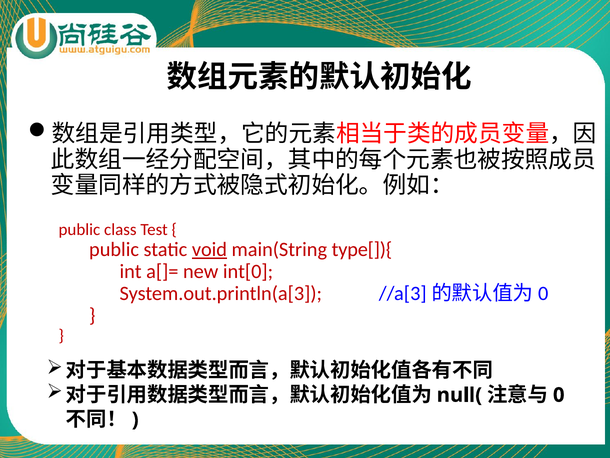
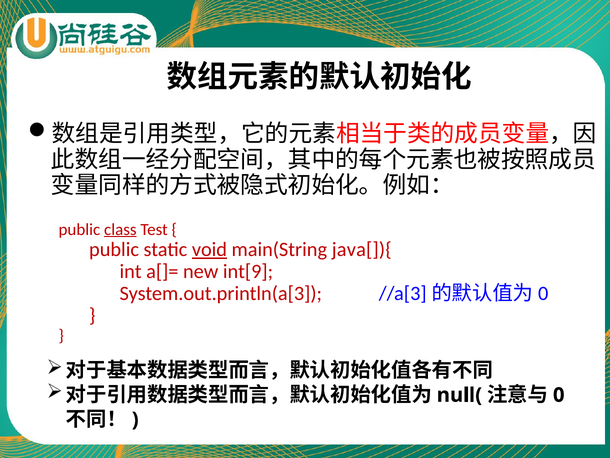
class underline: none -> present (120, 229)
type[]){: type[]){ -> java[]){ (362, 249)
int[0: int[0 -> int[9 (248, 271)
